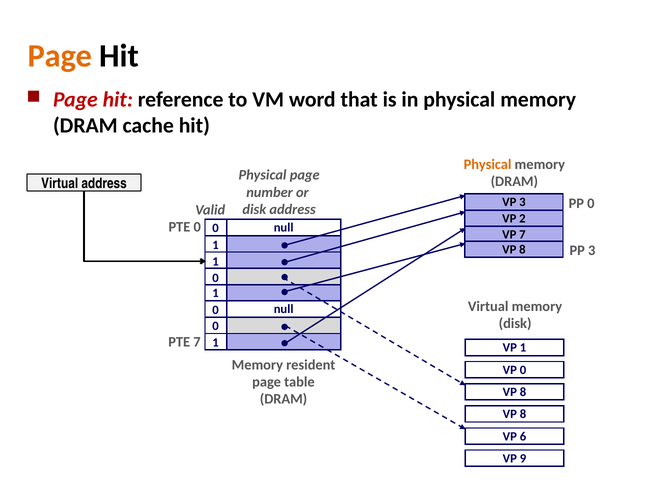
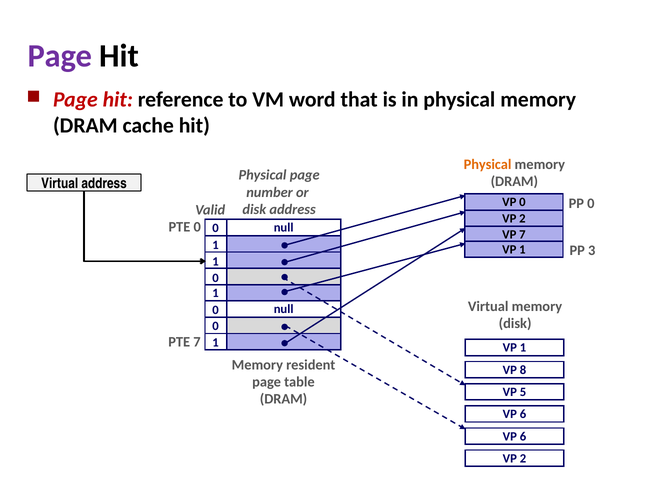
Page colour: orange -> purple (60, 56)
VP 3: 3 -> 0 (522, 202)
8: 8 -> 1 (522, 249)
VP 0: 0 -> 8 (523, 369)
8: 8 -> 5 (523, 391)
8: 8 -> 6 (523, 414)
9: 9 -> 2 (523, 458)
